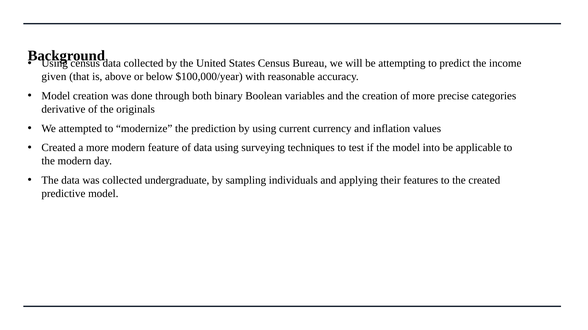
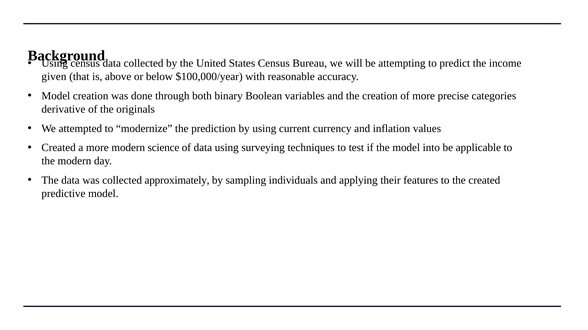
feature: feature -> science (163, 148)
undergraduate: undergraduate -> approximately (177, 181)
